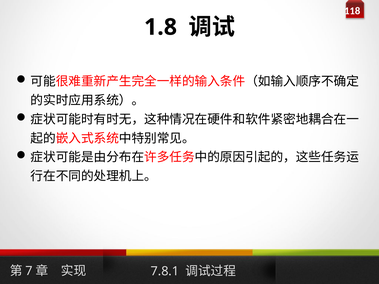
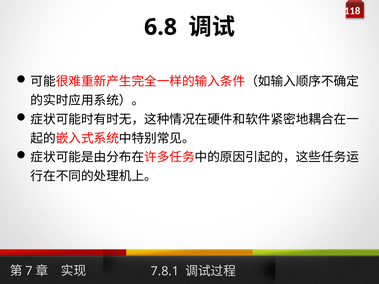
1.8: 1.8 -> 6.8 (161, 27)
